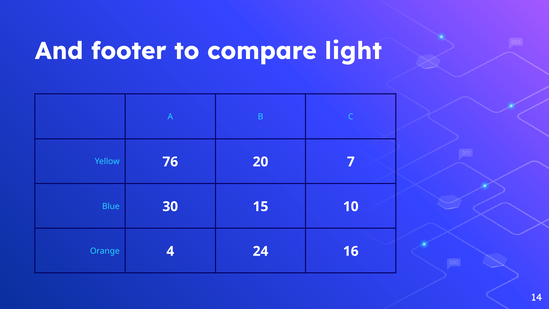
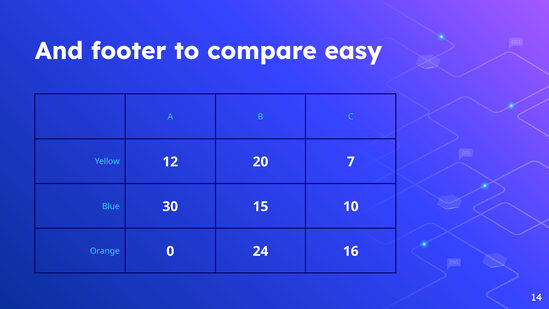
light: light -> easy (353, 51)
76: 76 -> 12 (170, 162)
4: 4 -> 0 (170, 251)
